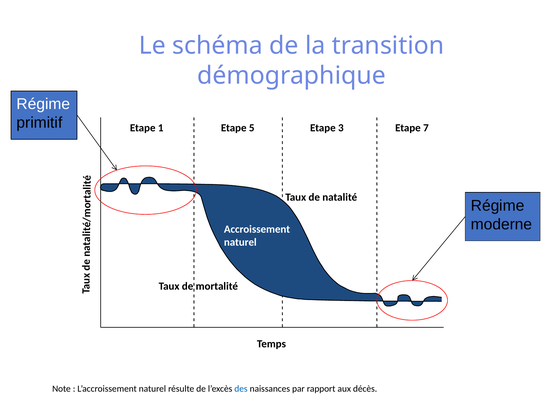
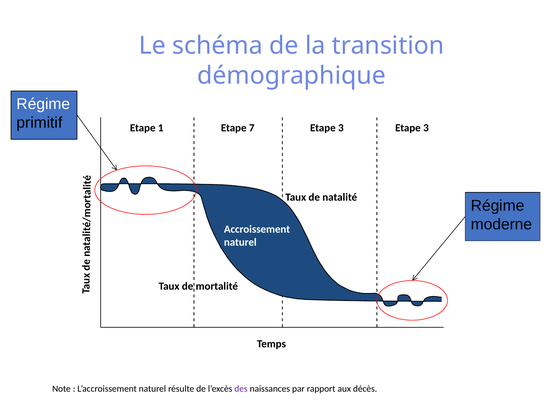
5: 5 -> 7 (252, 128)
3 Etape 7: 7 -> 3 (426, 128)
des colour: blue -> purple (241, 389)
